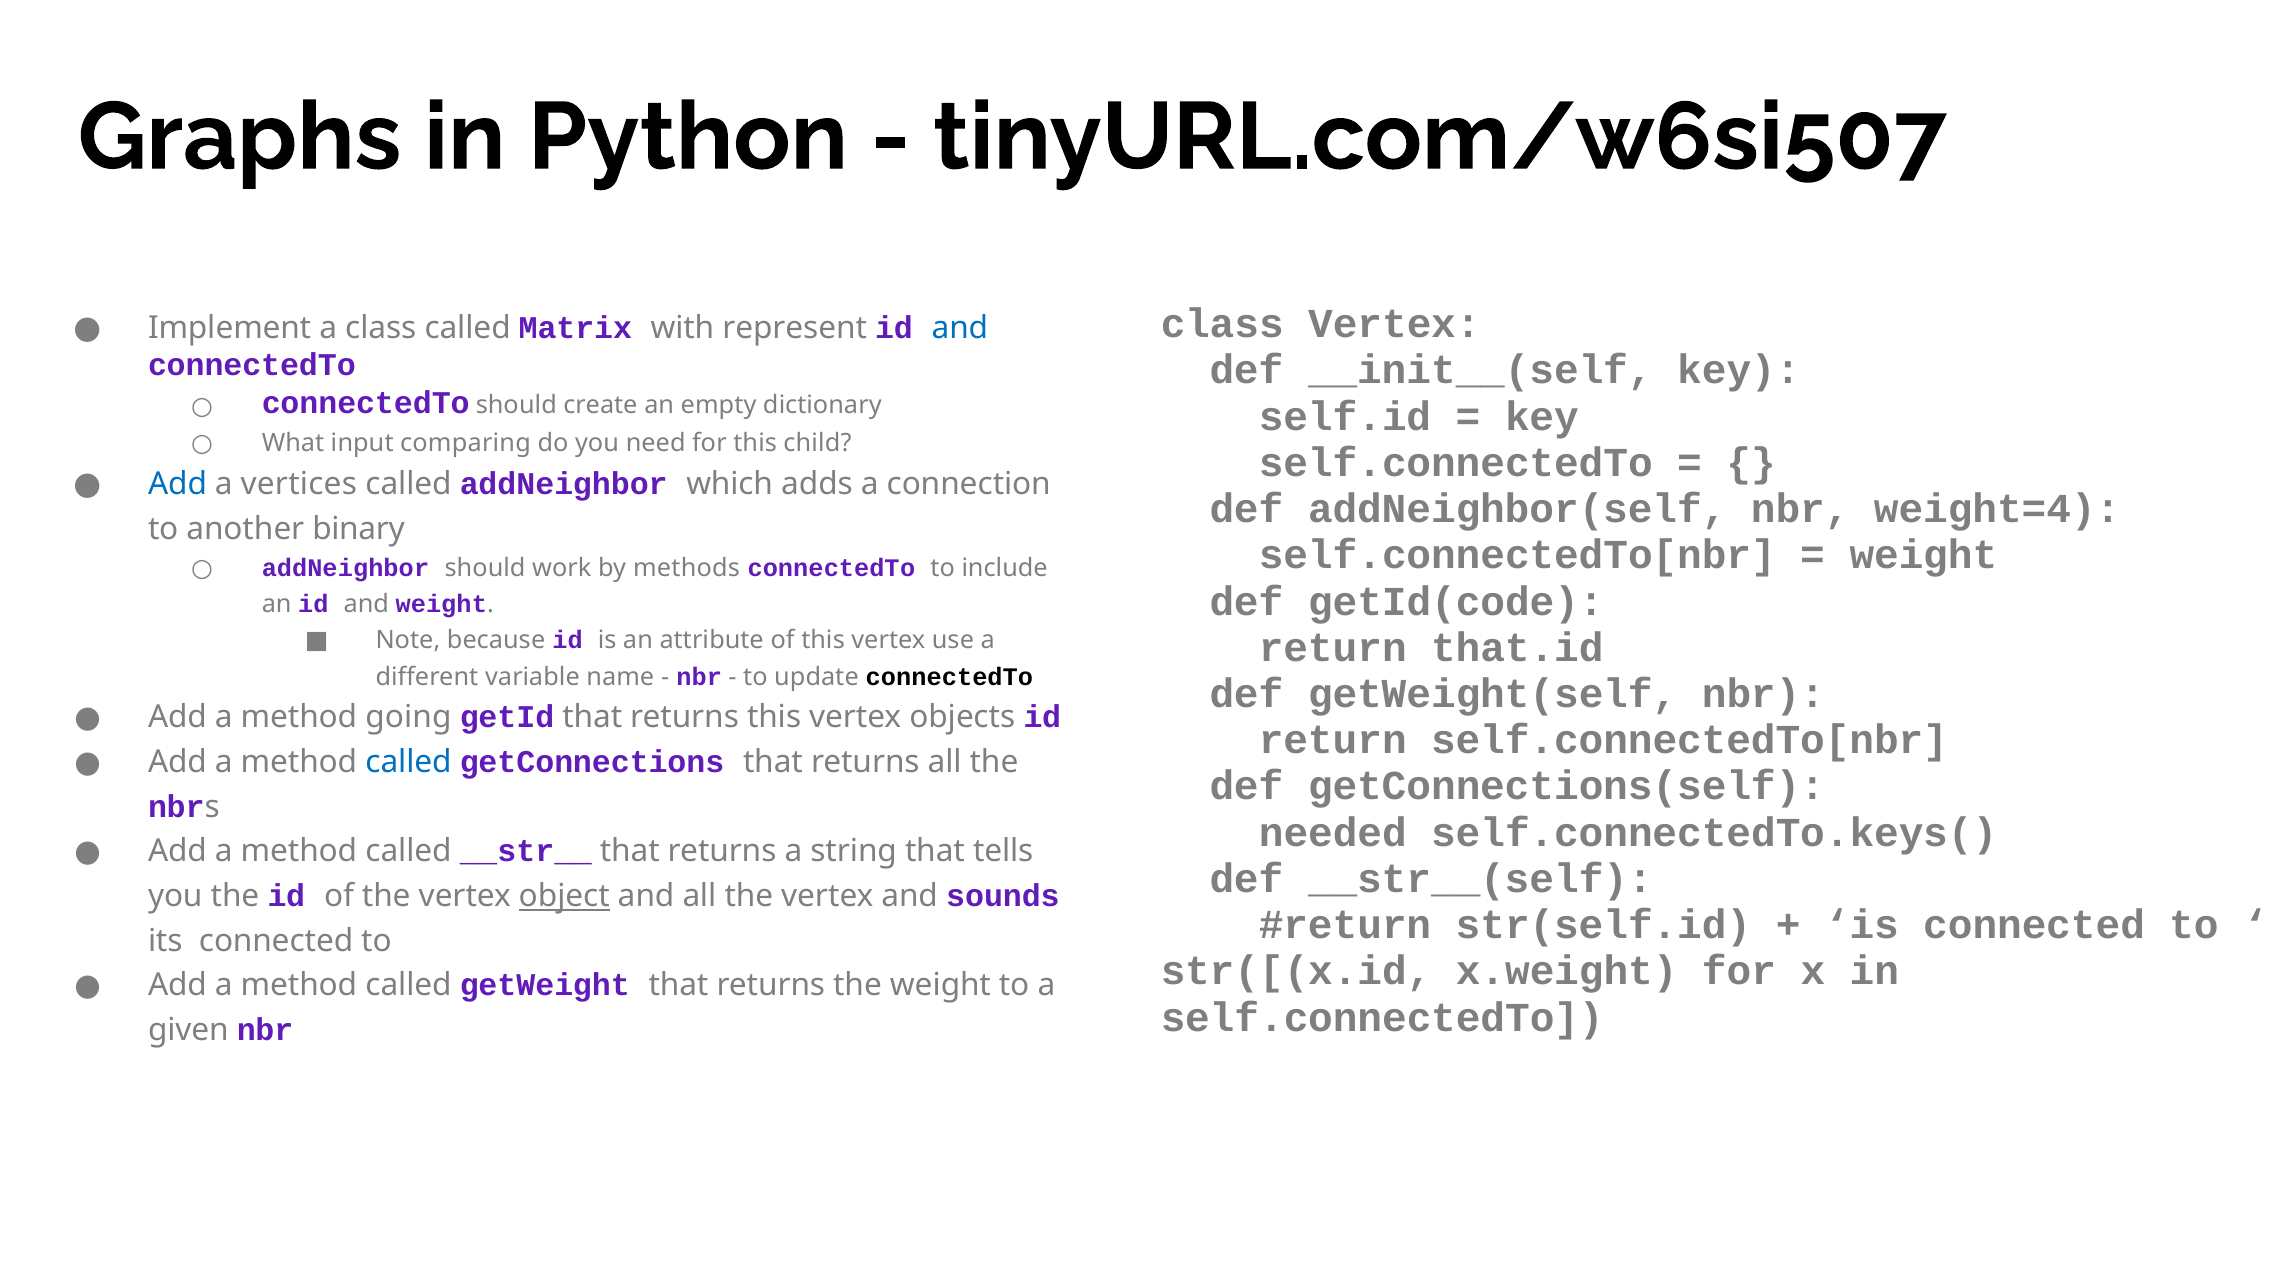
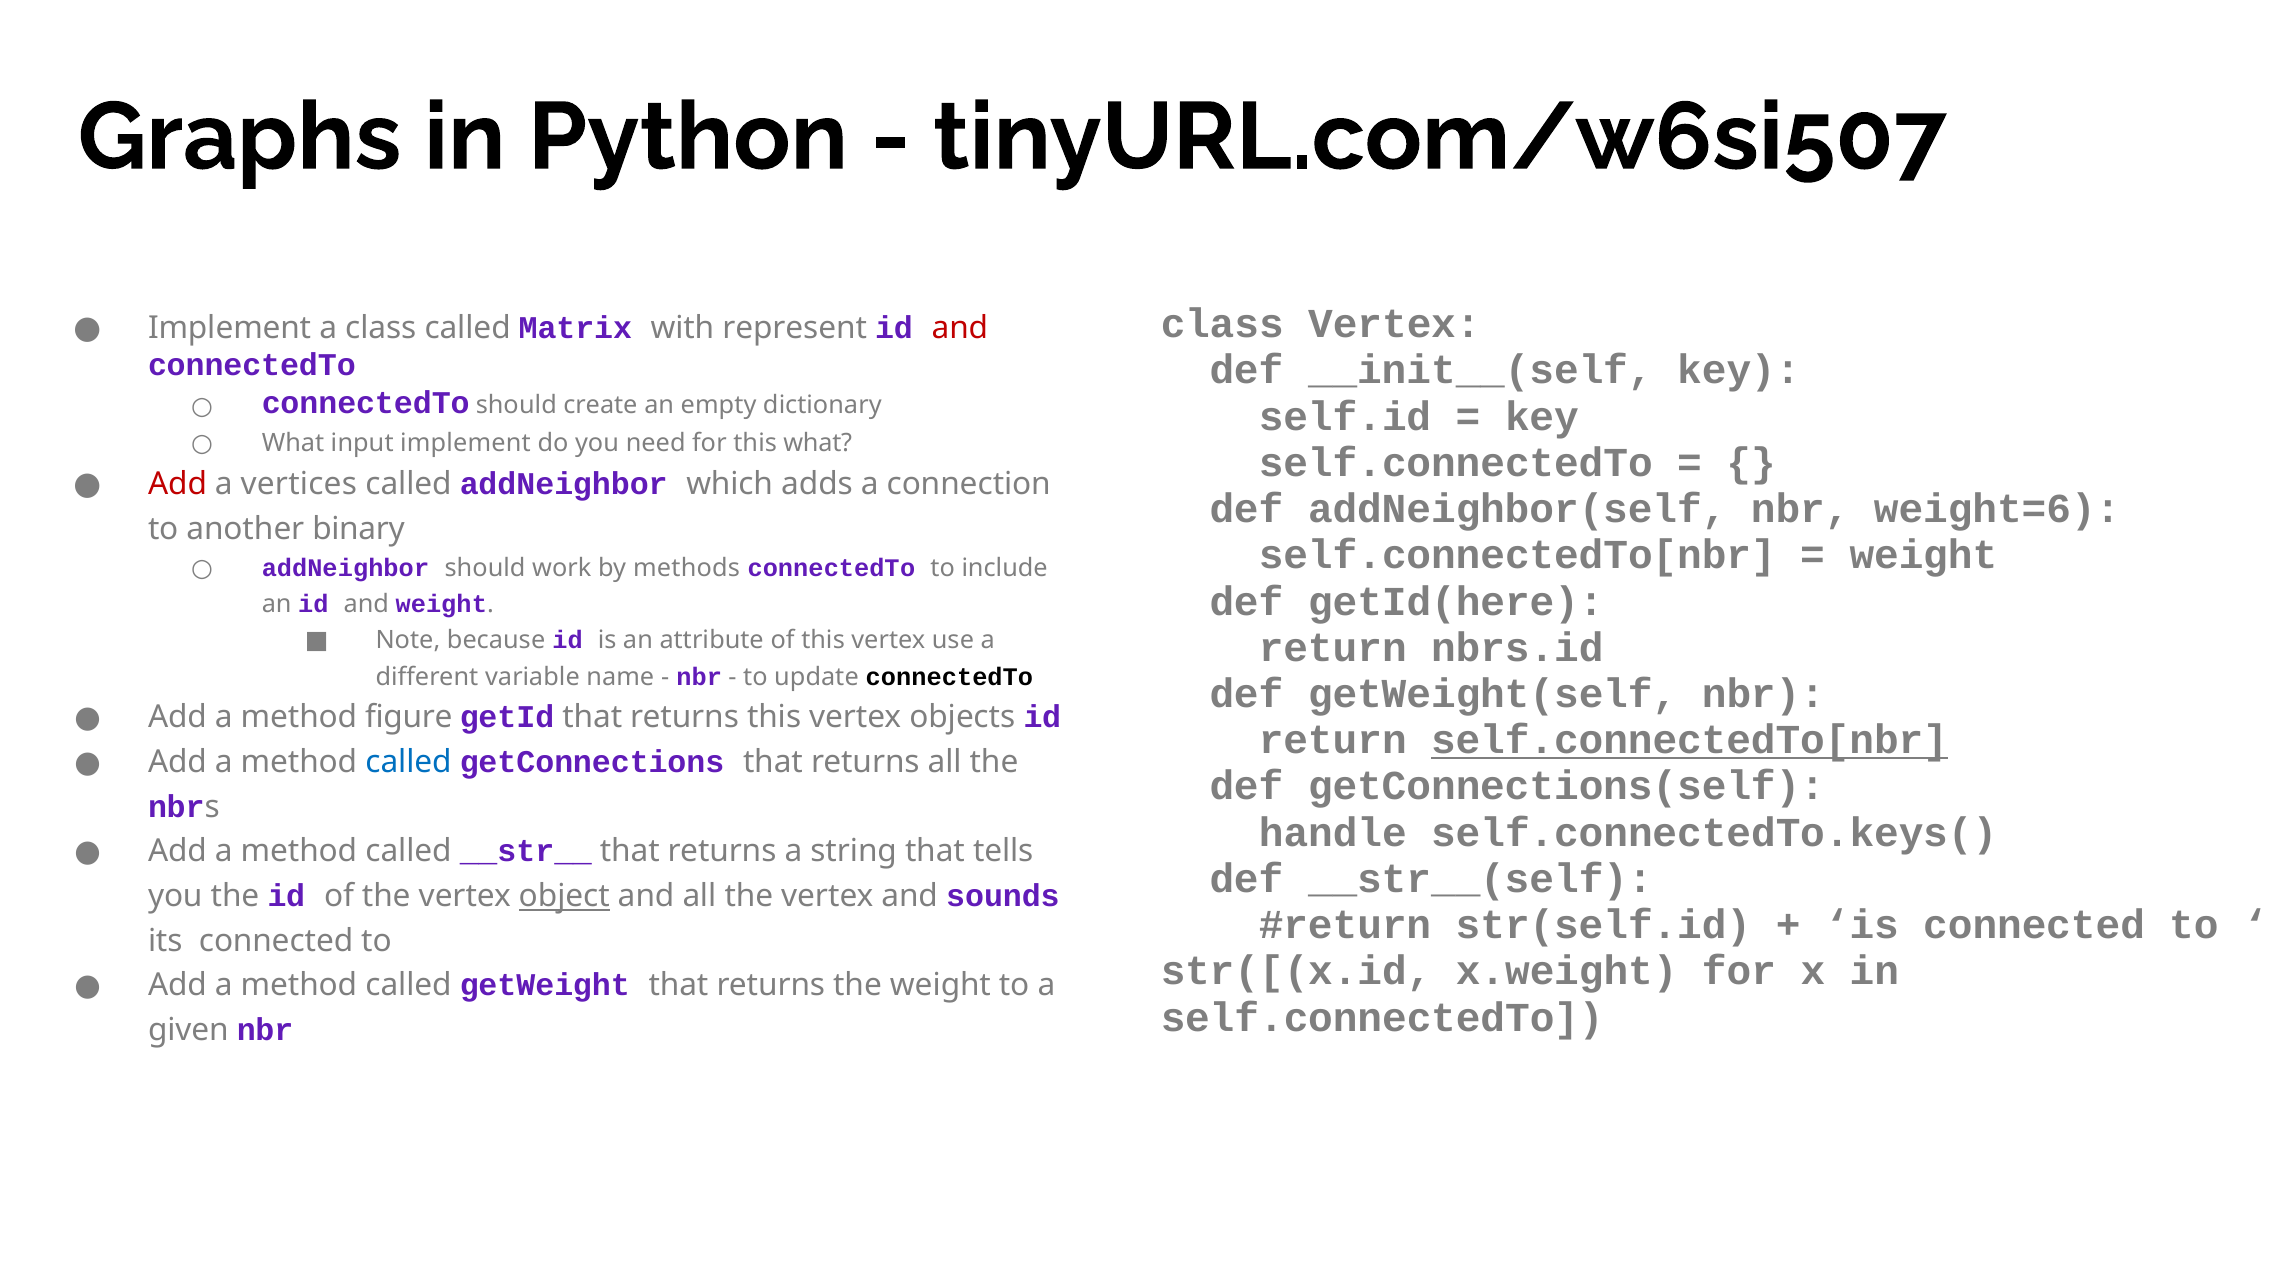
and colour: blue -> red (960, 328)
input comparing: comparing -> implement (465, 443)
this child: child -> what (818, 443)
Add colour: blue -> red (178, 484)
weight=4: weight=4 -> weight=6 (1997, 509)
getId(code: getId(code -> getId(here (1456, 602)
that.id: that.id -> nbrs.id (1517, 648)
going: going -> figure (409, 718)
self.connectedTo[nbr underline: none -> present (1689, 740)
needed: needed -> handle (1333, 833)
